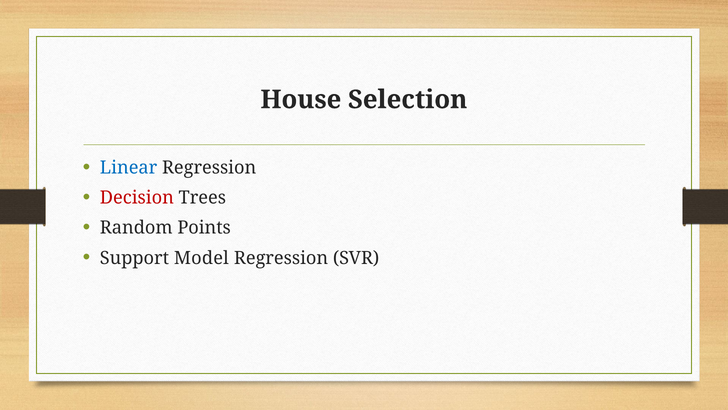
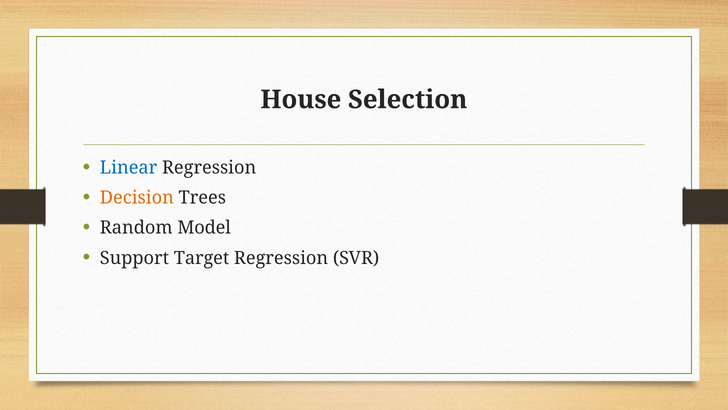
Decision colour: red -> orange (137, 198)
Points: Points -> Model (204, 228)
Model: Model -> Target (202, 258)
